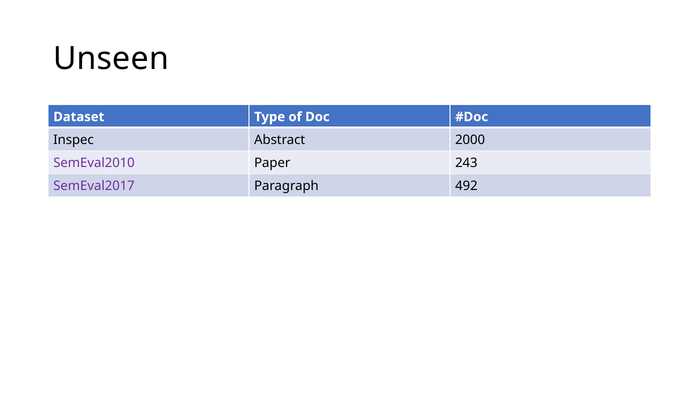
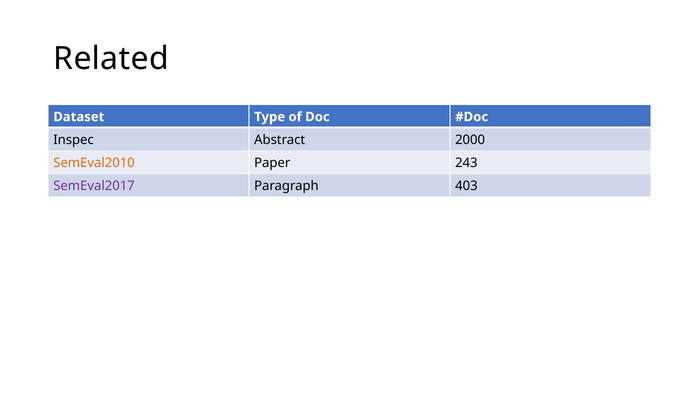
Unseen: Unseen -> Related (111, 59)
SemEval2010 colour: purple -> orange (94, 163)
492: 492 -> 403 (466, 186)
